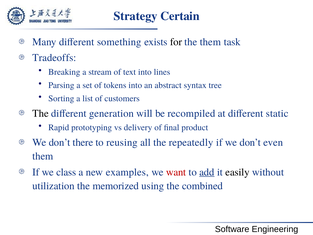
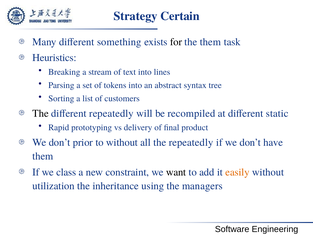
Tradeoffs: Tradeoffs -> Heuristics (54, 58)
different generation: generation -> repeatedly (111, 113)
there: there -> prior (83, 142)
to reusing: reusing -> without (122, 142)
even: even -> have (273, 142)
examples: examples -> constraint (127, 172)
want colour: red -> black (176, 172)
add underline: present -> none (207, 172)
easily colour: black -> orange (237, 172)
memorized: memorized -> inheritance (116, 186)
combined: combined -> managers (202, 186)
